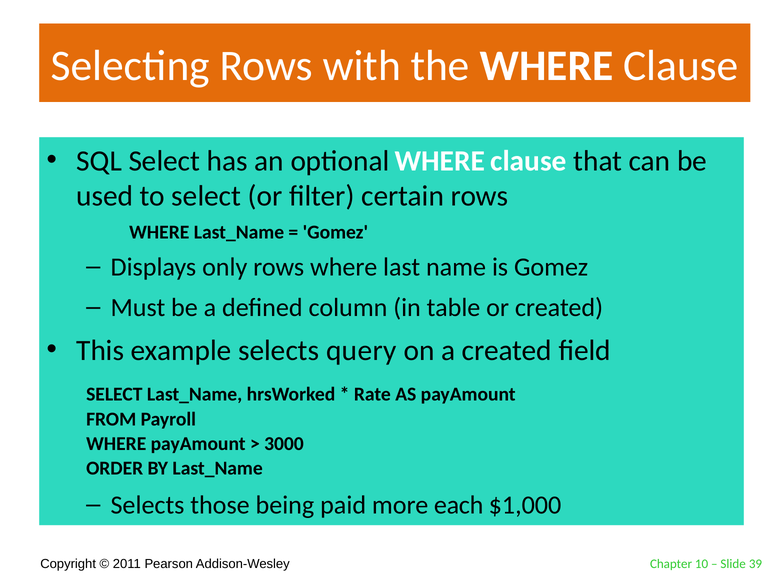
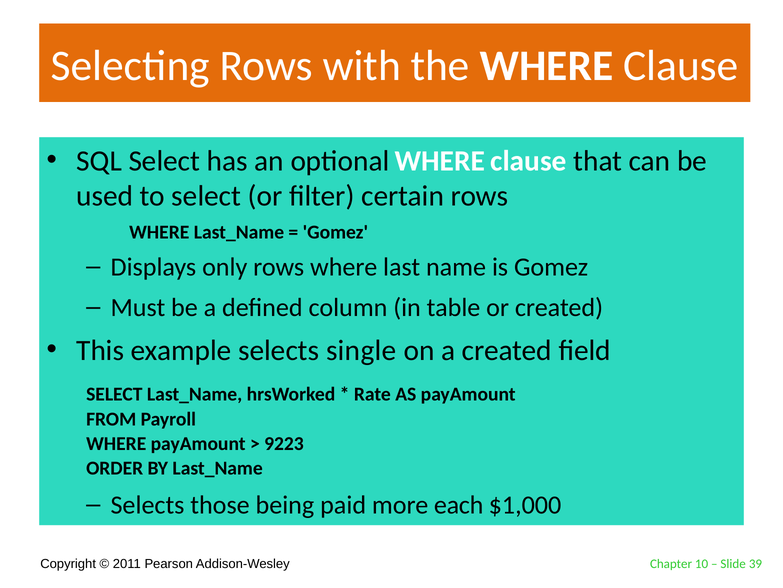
query: query -> single (361, 350)
3000: 3000 -> 9223 (284, 443)
